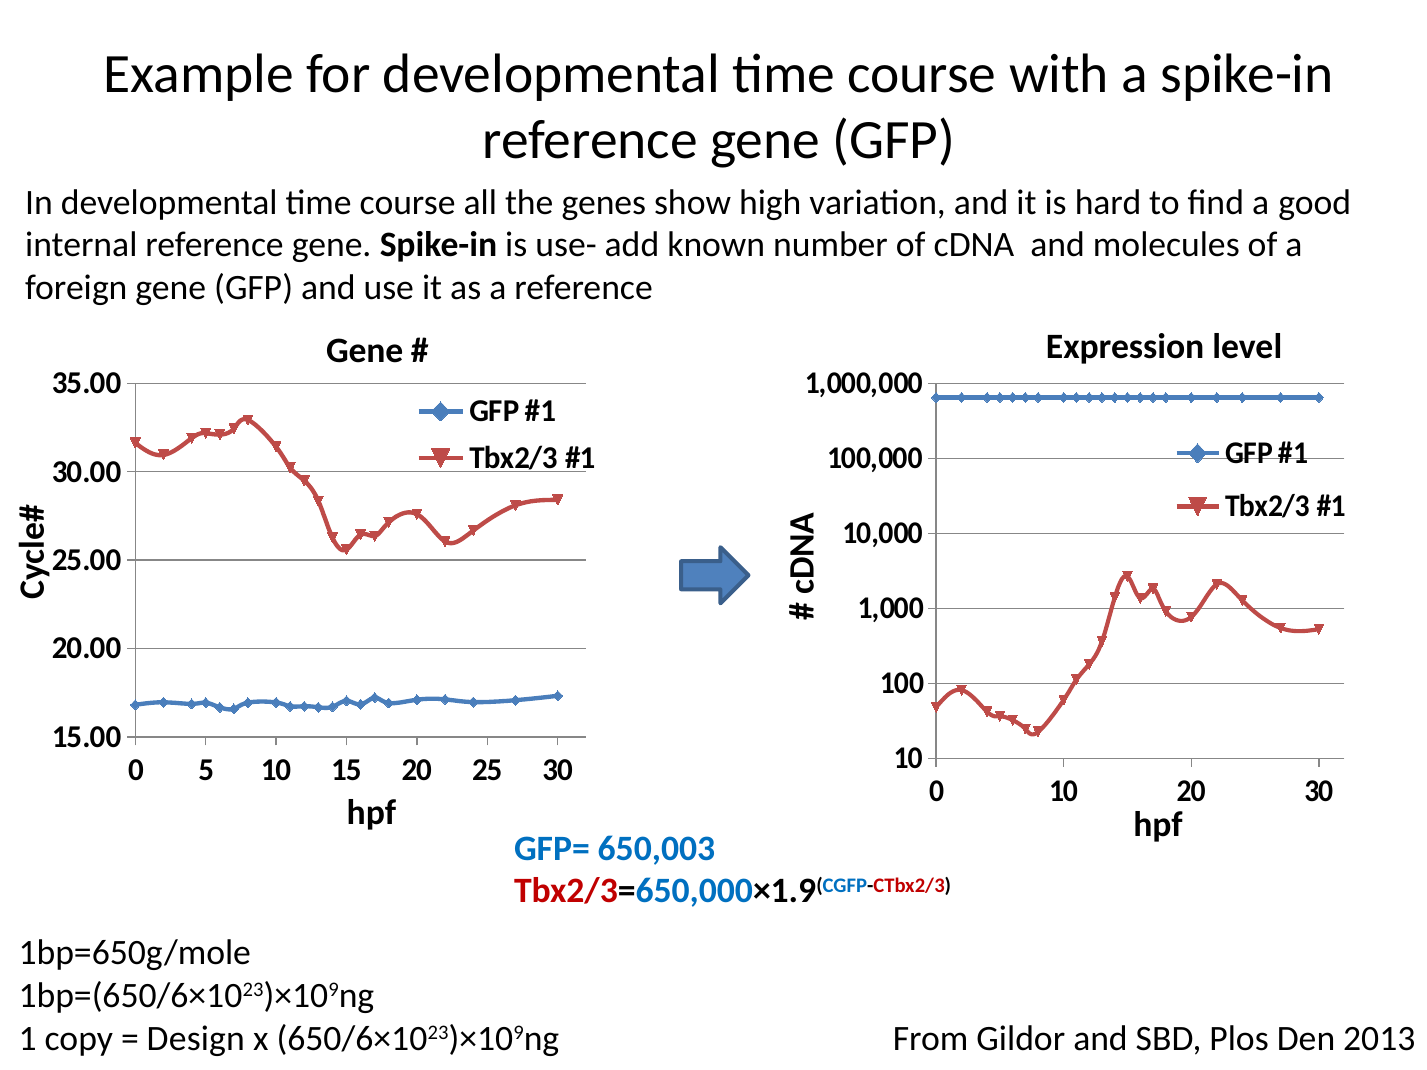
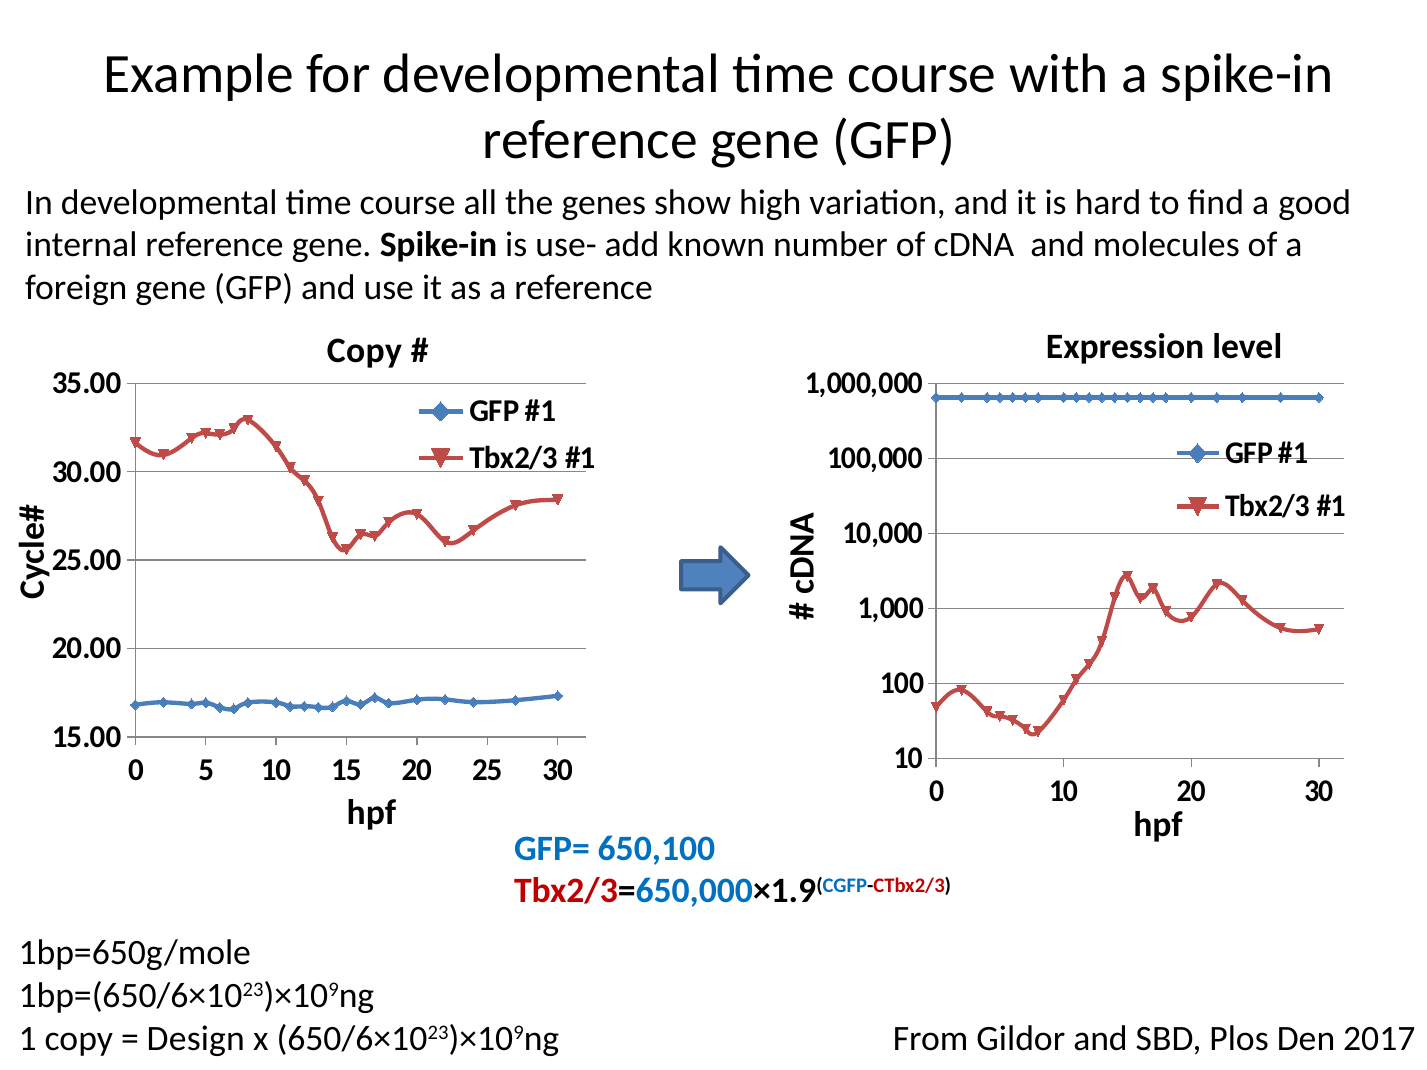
Gene: Gene -> Copy (364, 351)
650,003: 650,003 -> 650,100 (656, 849)
2013: 2013 -> 2017 (1379, 1039)
